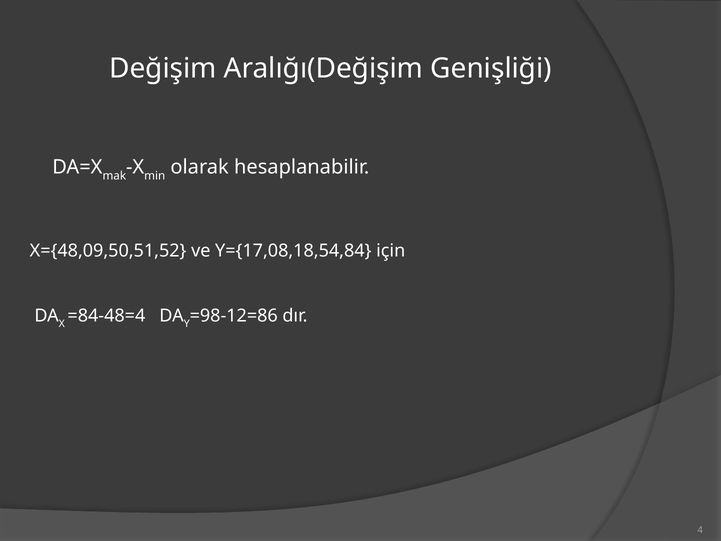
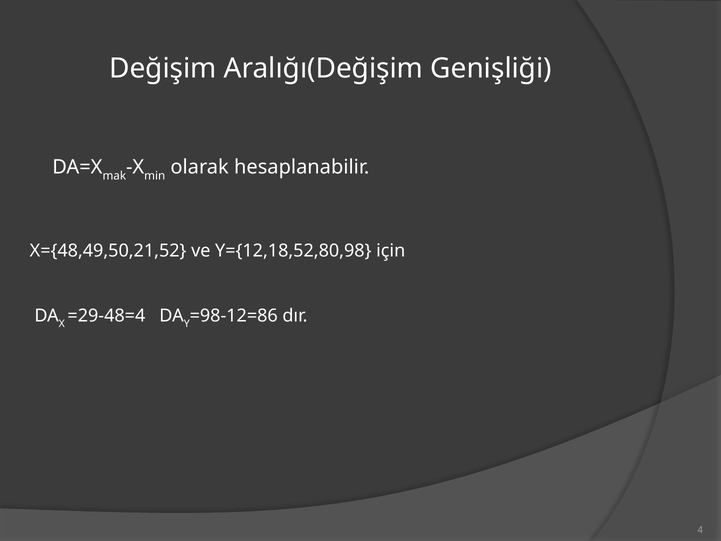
X={48,09,50,51,52: X={48,09,50,51,52 -> X={48,49,50,21,52 (108, 251)
Y={17,08,18,54,84: Y={17,08,18,54,84 -> Y={12,18,52,80,98 (293, 251)
=84-48=4: =84-48=4 -> =29-48=4 (106, 316)
